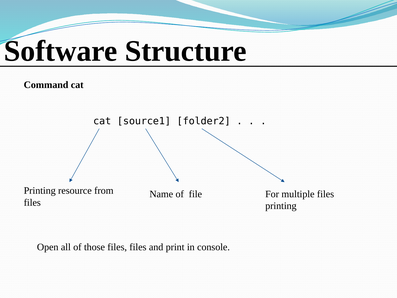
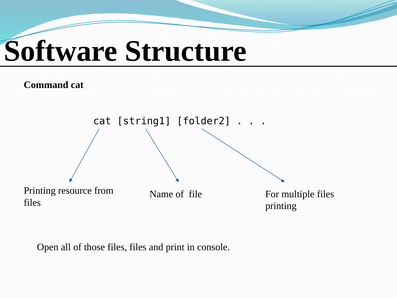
source1: source1 -> string1 (144, 121)
